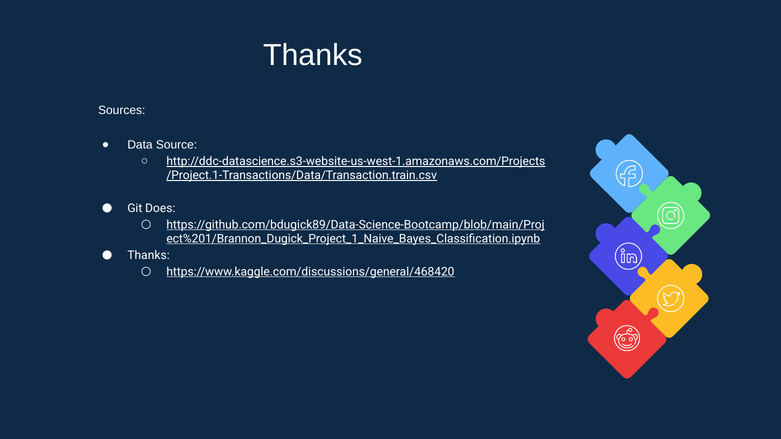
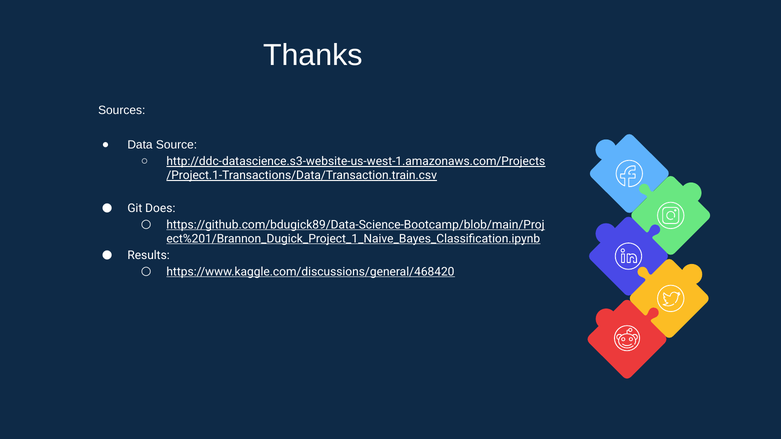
Thanks: Thanks -> Results (149, 255)
